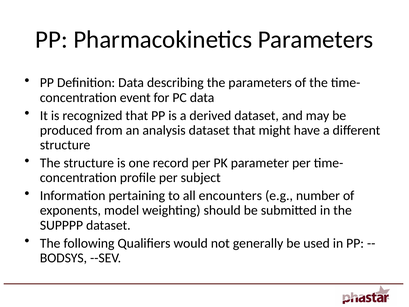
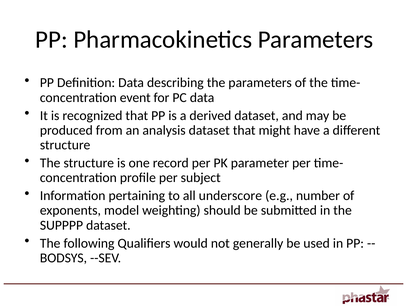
encounters: encounters -> underscore (230, 196)
